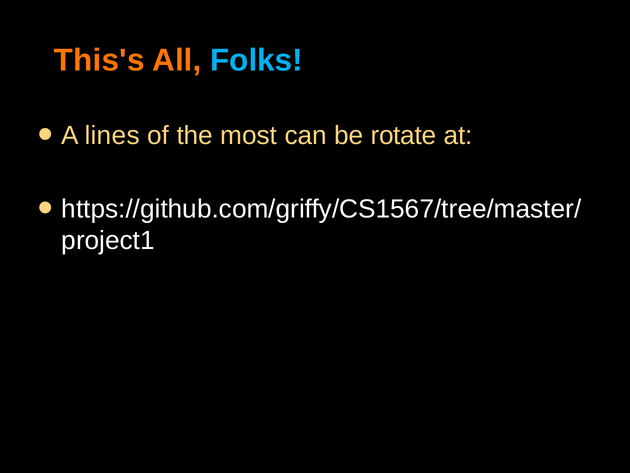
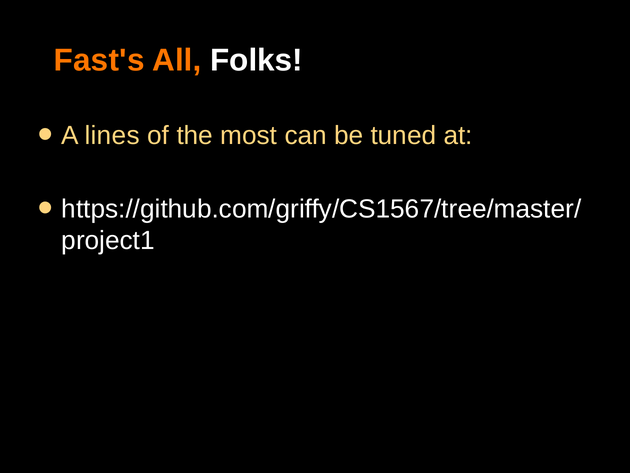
This's: This's -> Fast's (99, 60)
Folks colour: light blue -> white (256, 60)
rotate: rotate -> tuned (403, 135)
